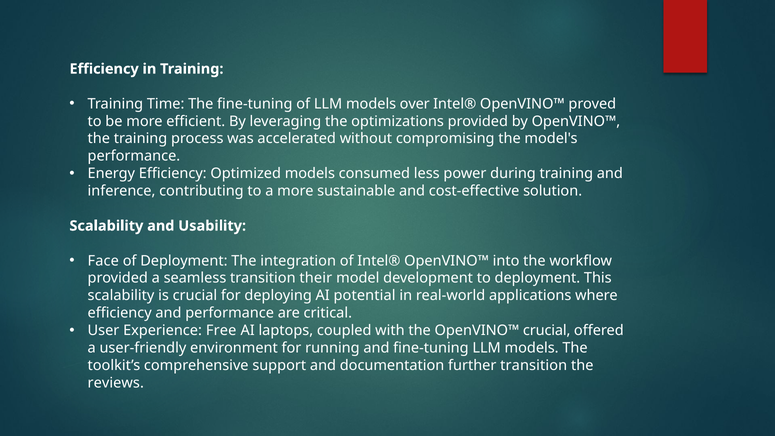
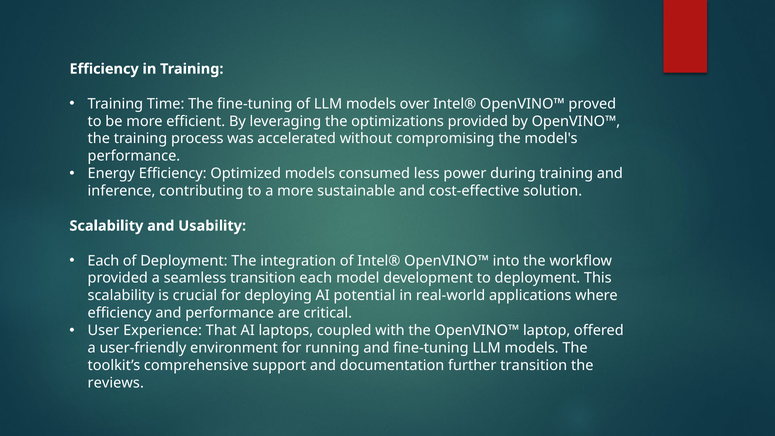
Face: Face -> Each (103, 261)
transition their: their -> each (316, 278)
Free: Free -> That (221, 330)
OpenVINO™ crucial: crucial -> laptop (547, 330)
